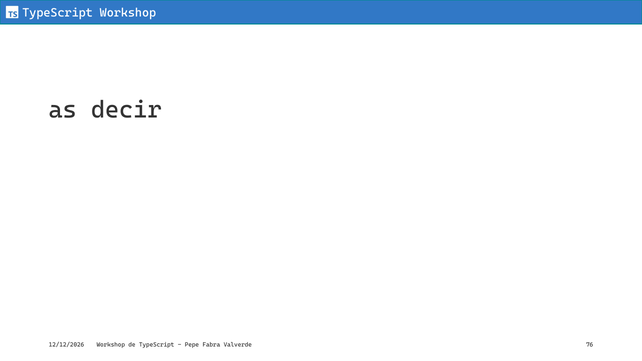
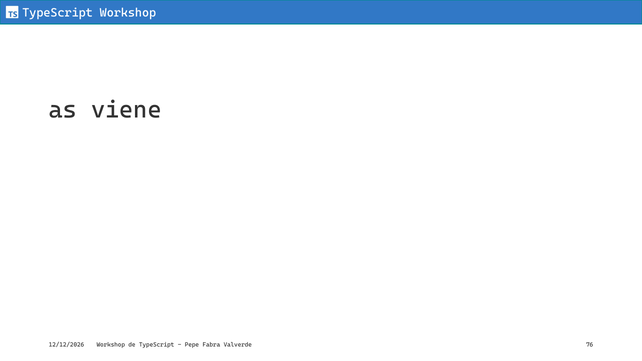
decir: decir -> viene (126, 110)
